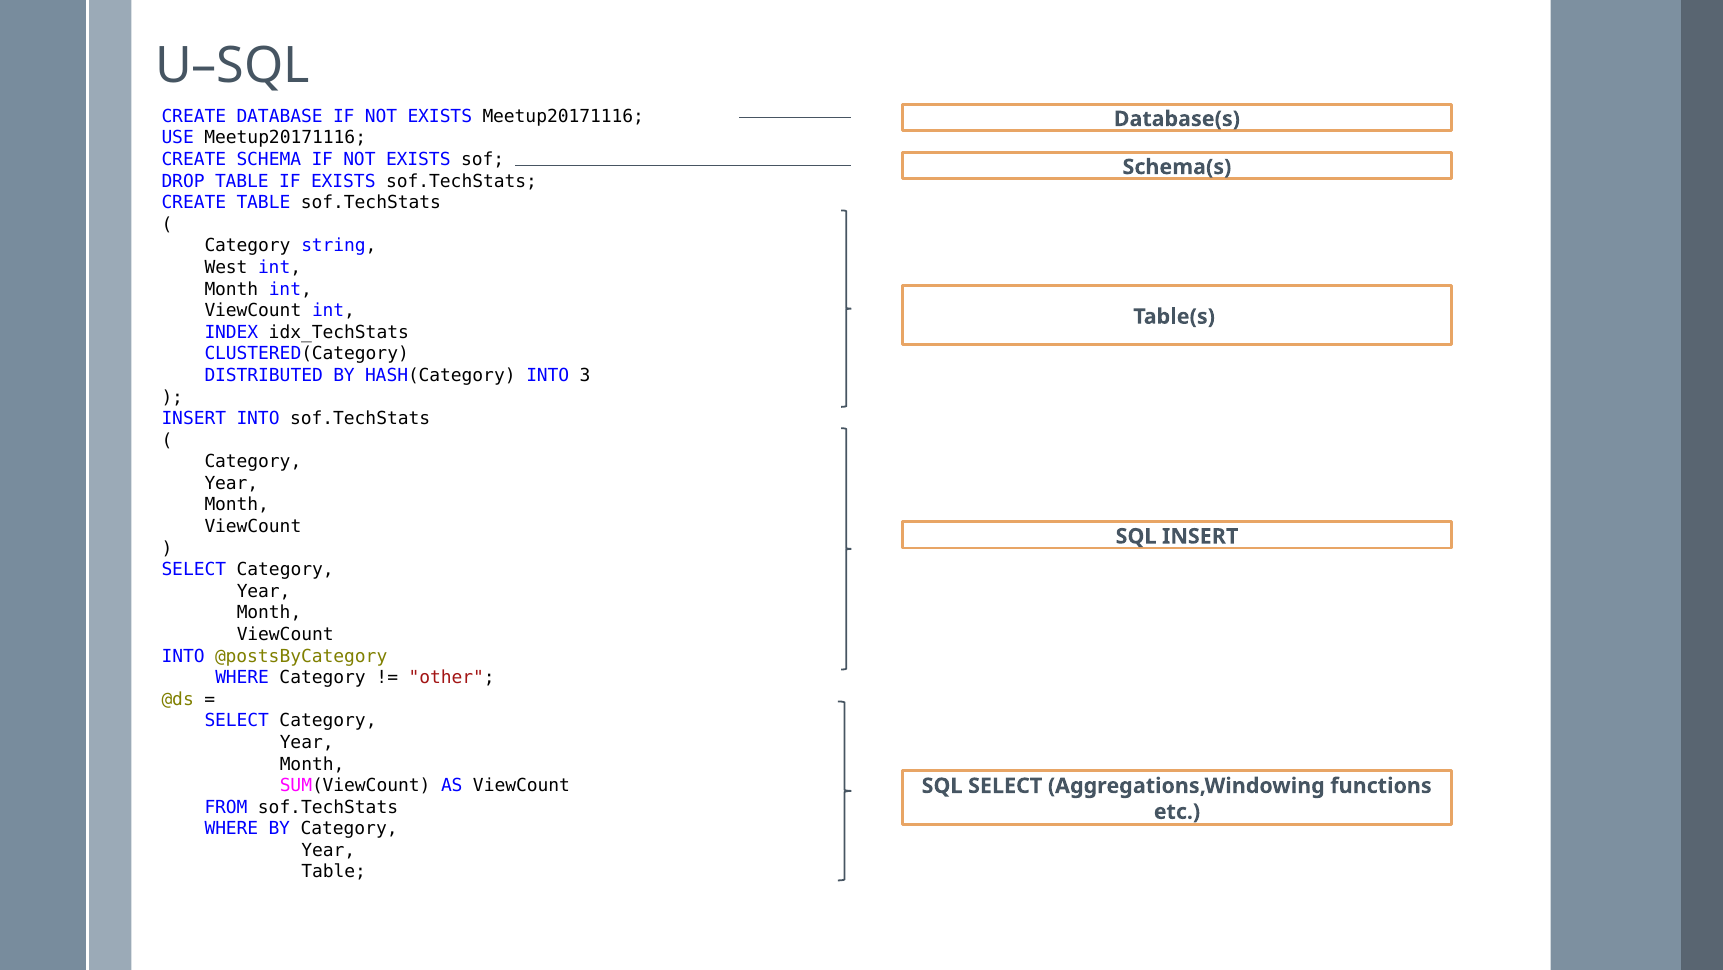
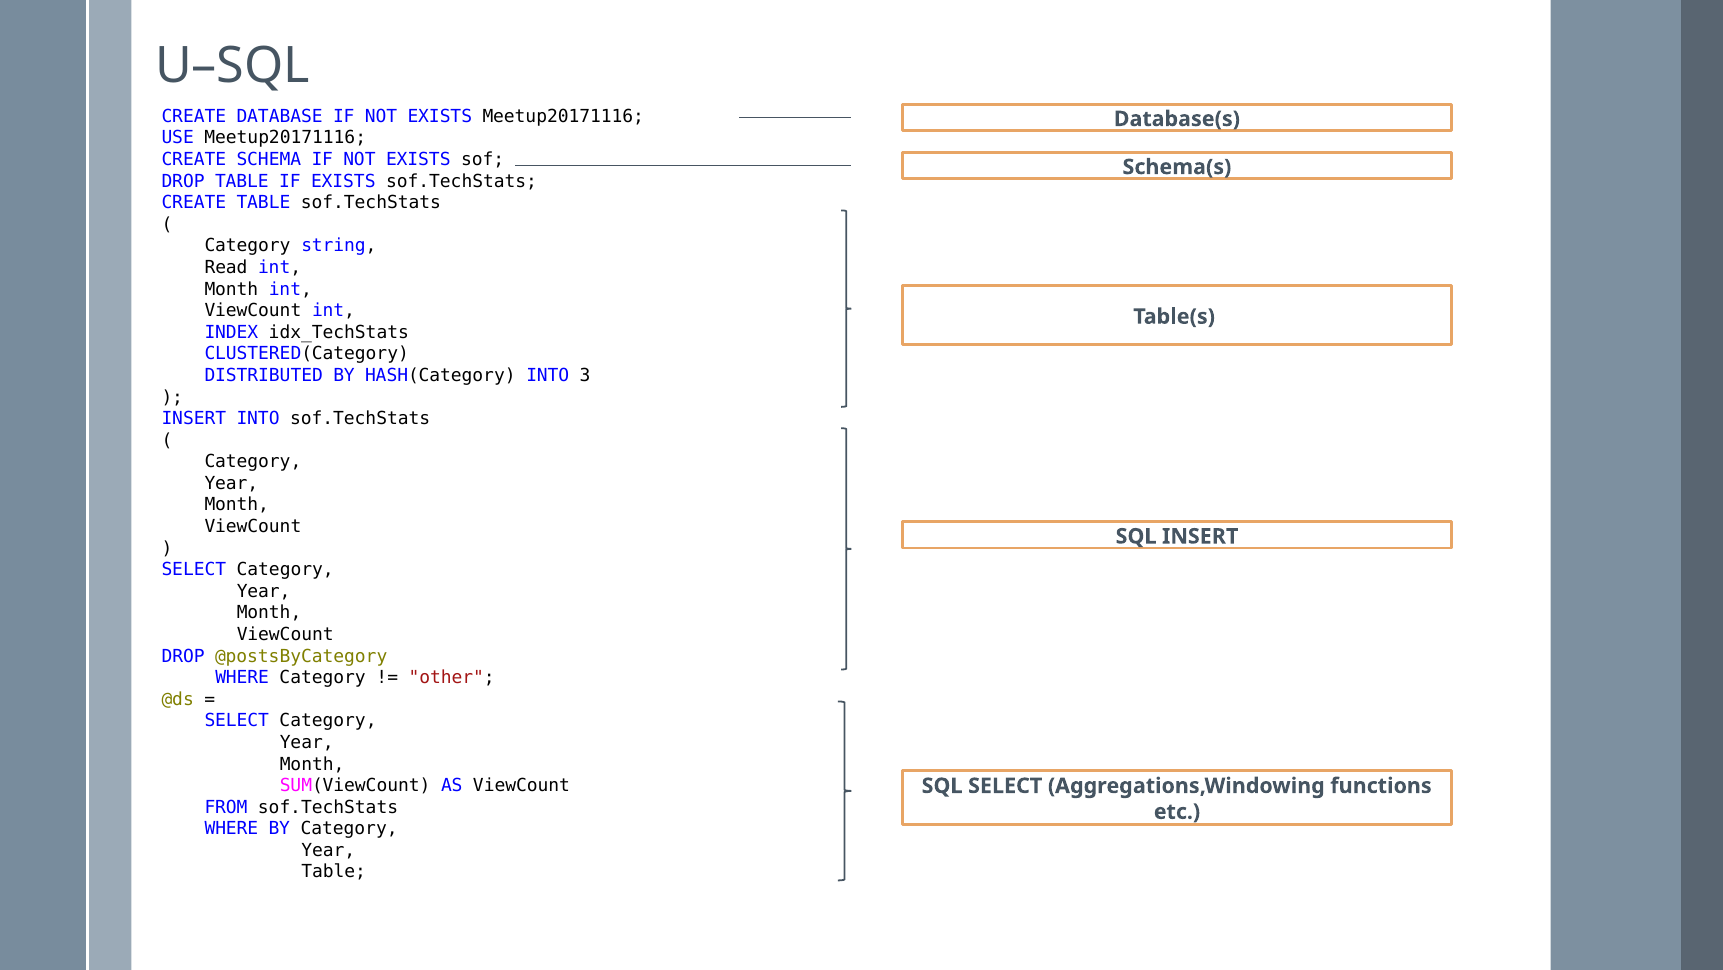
West: West -> Read (226, 267)
INTO: INTO -> DROP (183, 656)
